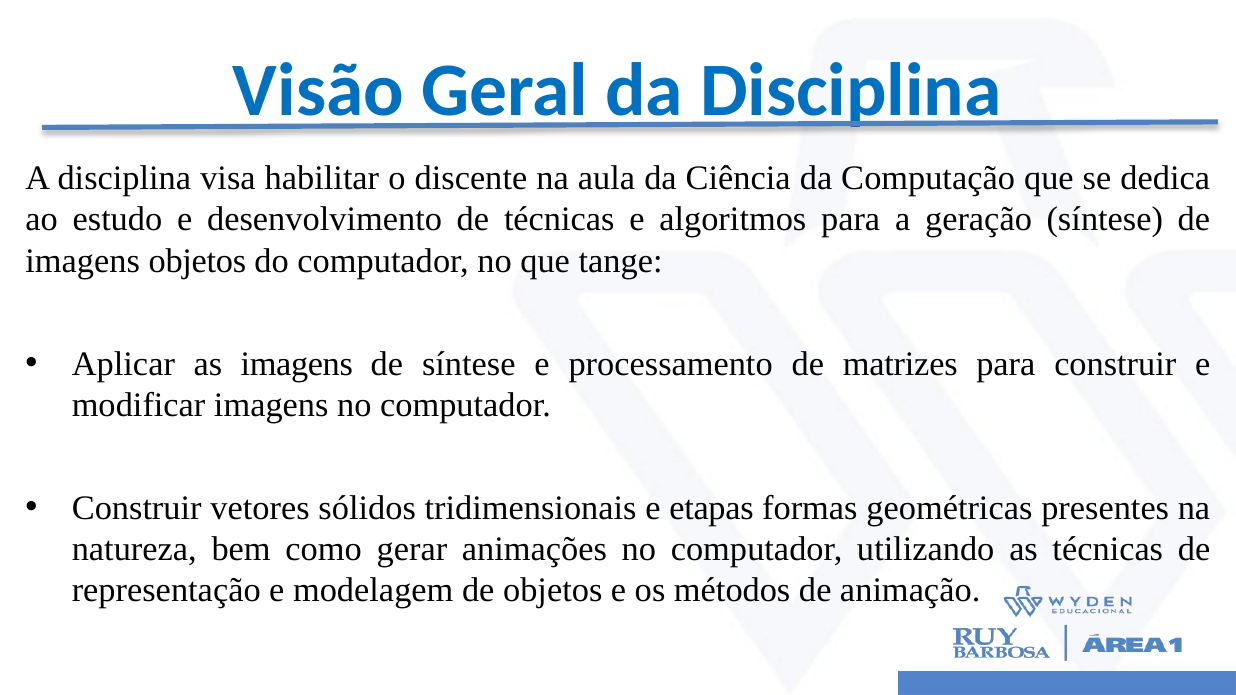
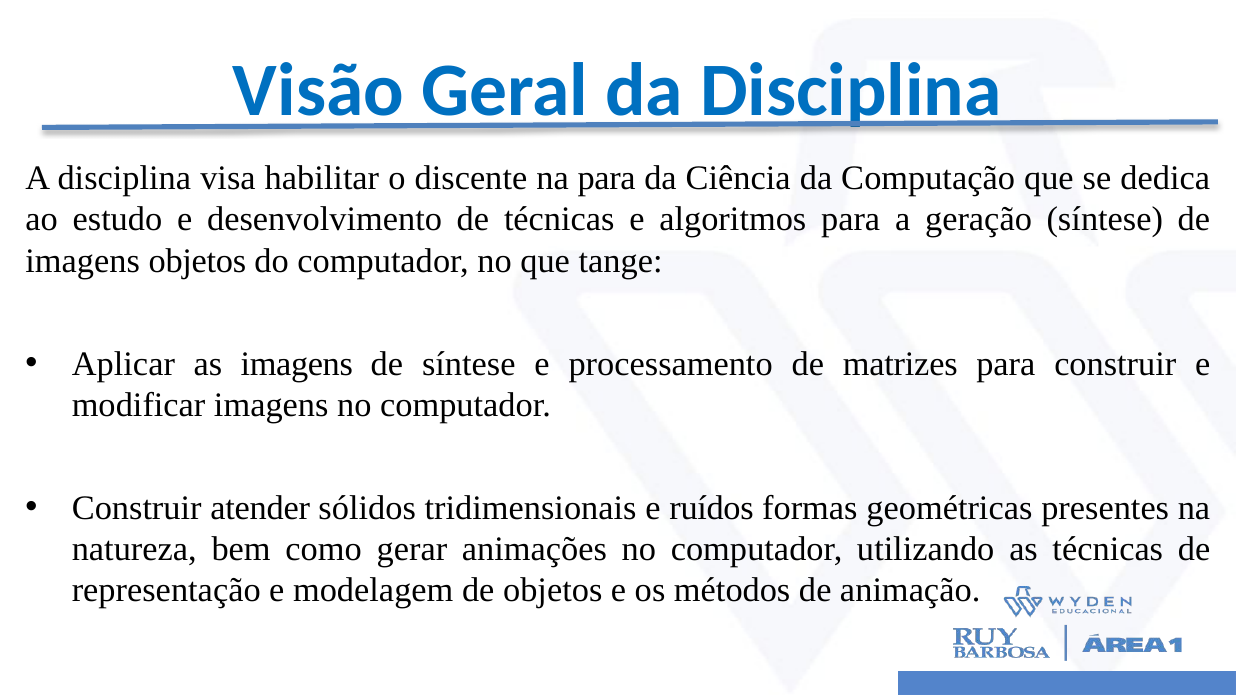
na aula: aula -> para (607, 178)
vetores: vetores -> atender (260, 508)
etapas: etapas -> ruídos (712, 508)
